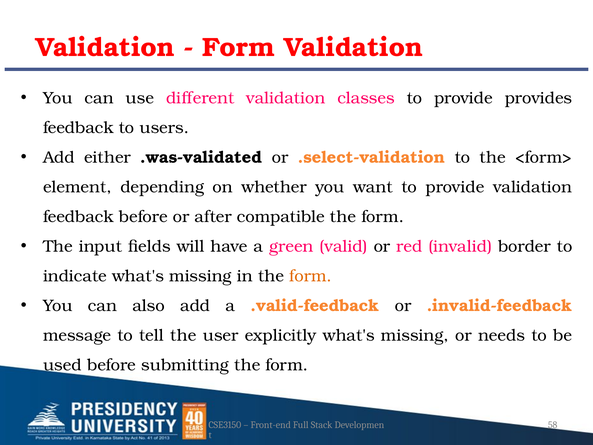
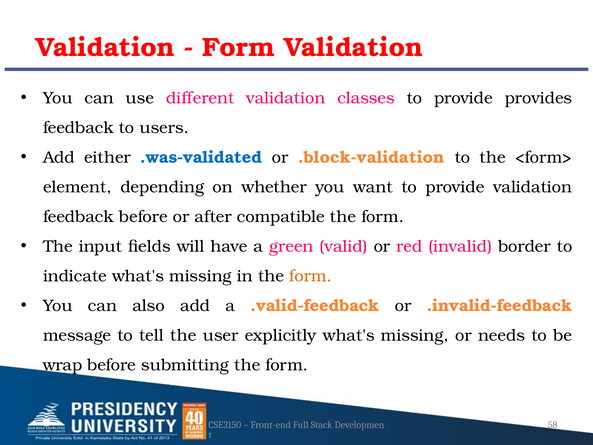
.was-validated colour: black -> blue (201, 157)
.select-validation: .select-validation -> .block-validation (371, 157)
used: used -> wrap (63, 365)
